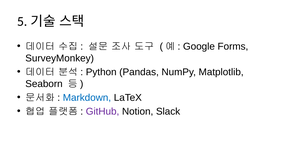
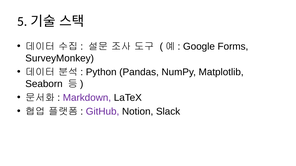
Markdown colour: blue -> purple (87, 98)
